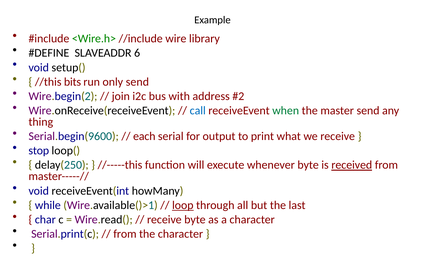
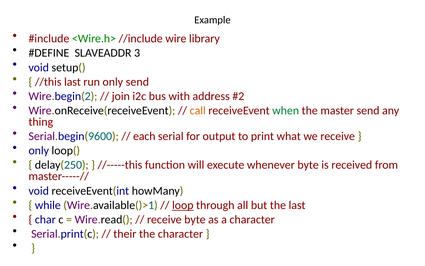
6: 6 -> 3 (137, 53)
//this bits: bits -> last (72, 82)
call colour: blue -> orange (198, 110)
stop: stop -> only (39, 150)
received underline: present -> none (352, 165)
from: from -> their (125, 234)
